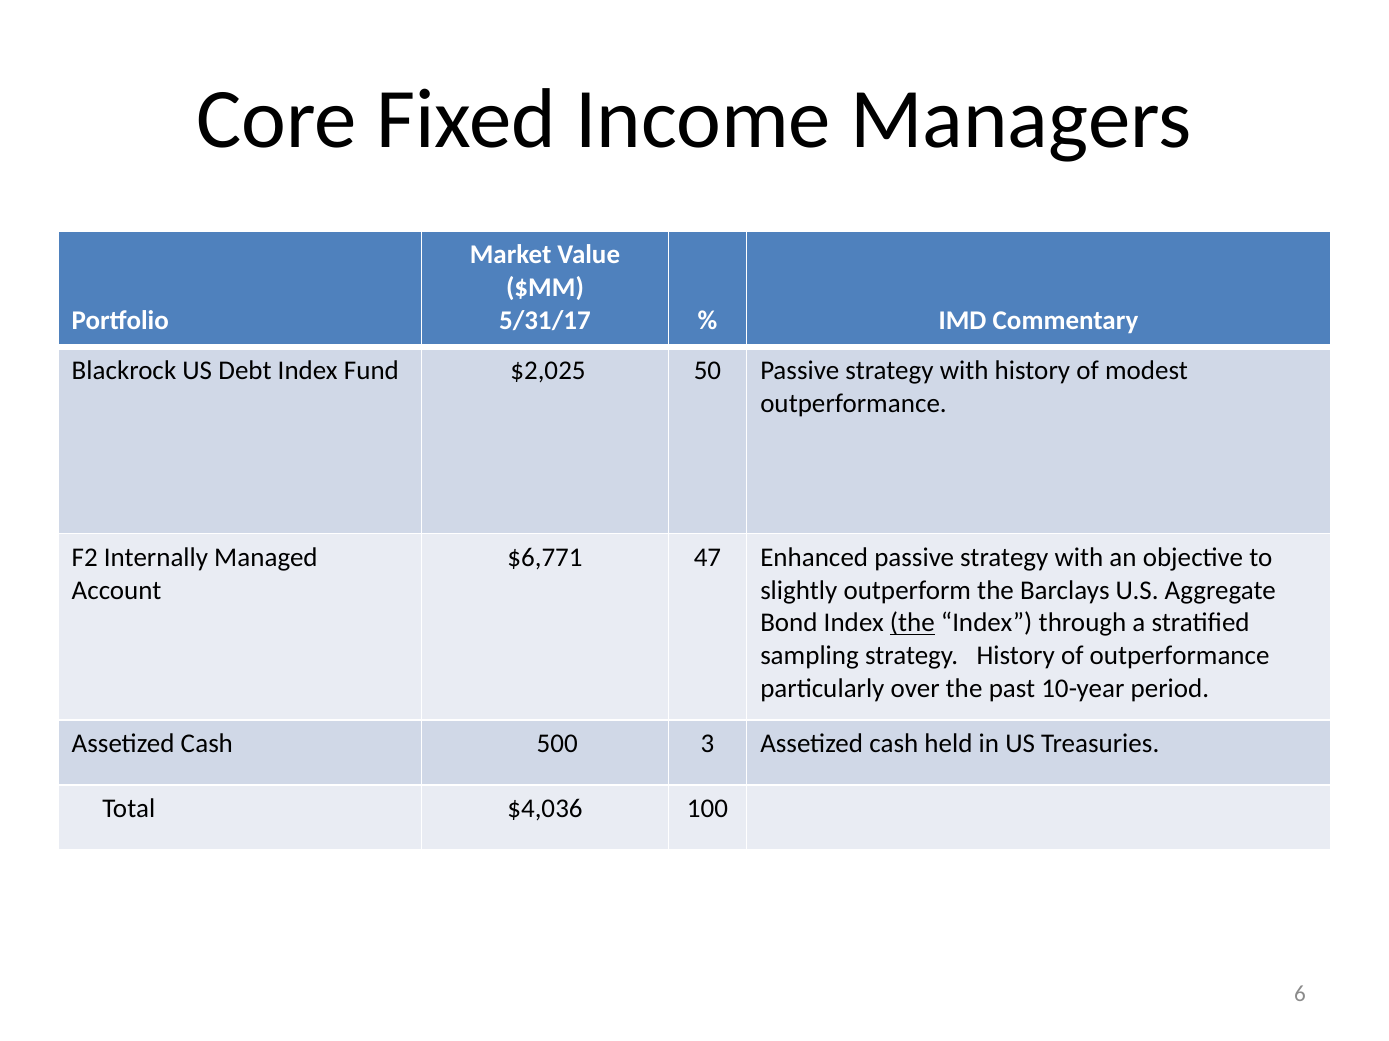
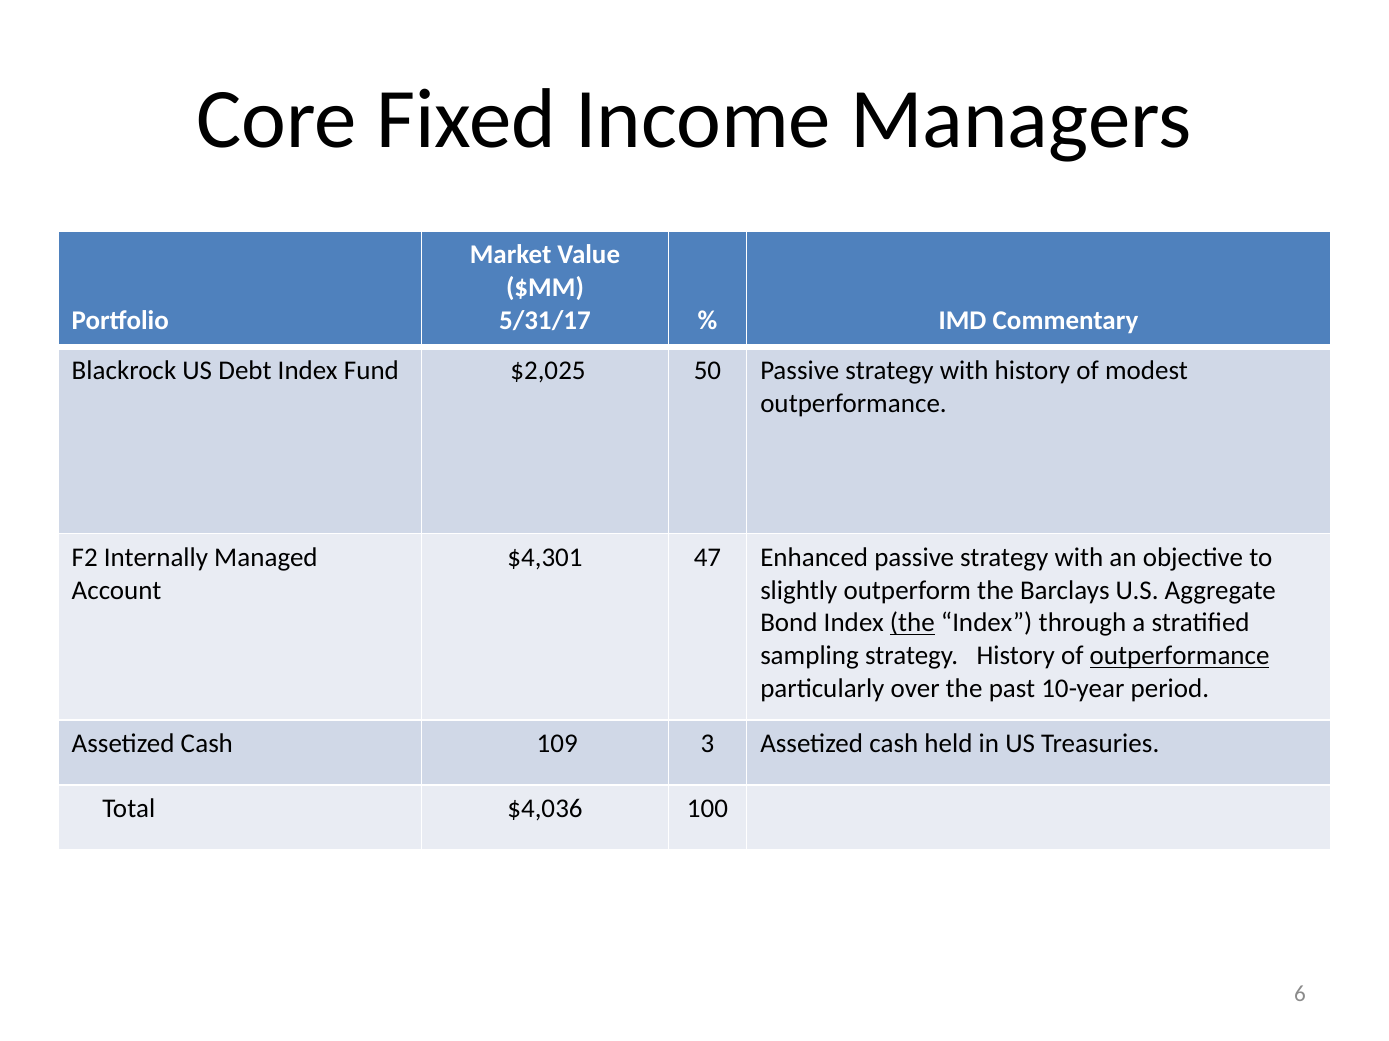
$6,771: $6,771 -> $4,301 (545, 558)
outperformance underline: none -> present (1180, 656)
500: 500 -> 109 (557, 744)
